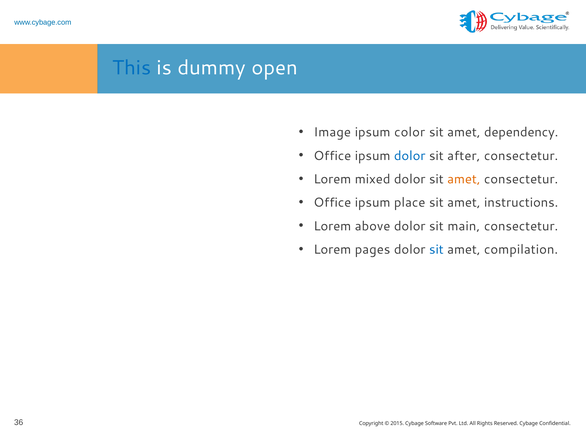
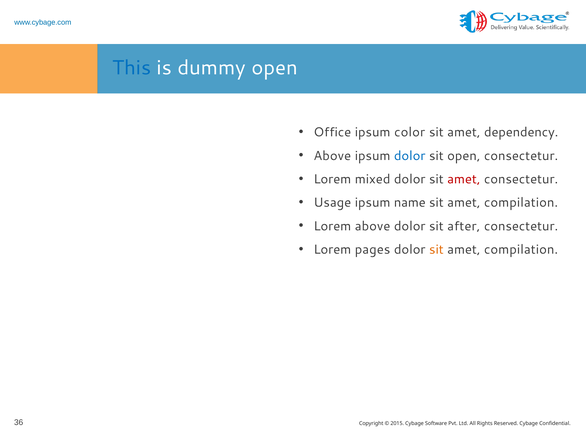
Image: Image -> Office (332, 132)
Office: Office -> Above (332, 156)
sit after: after -> open (464, 156)
amet colour: orange -> red (464, 179)
Office: Office -> Usage (332, 202)
place: place -> name (410, 202)
instructions: instructions -> compilation (521, 202)
main: main -> after (464, 226)
sit colour: blue -> orange (436, 249)
